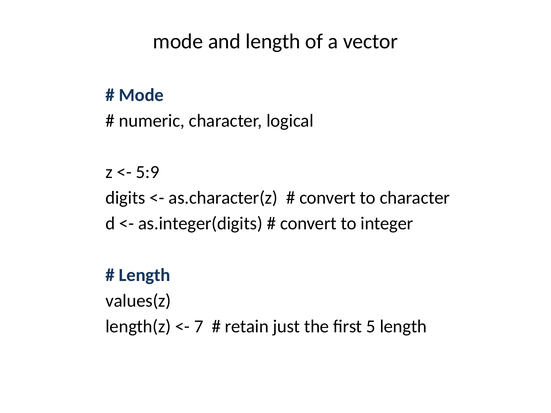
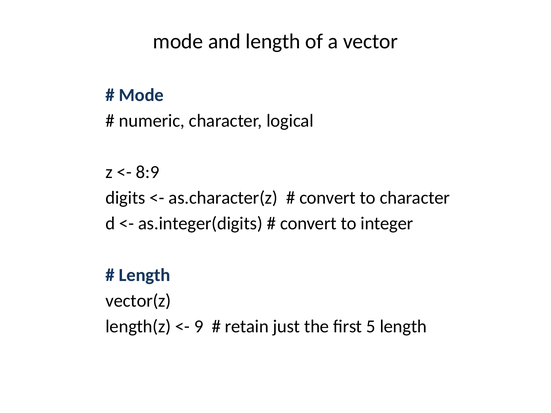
5:9: 5:9 -> 8:9 (148, 172)
values(z: values(z -> vector(z (138, 301)
7: 7 -> 9 (199, 327)
